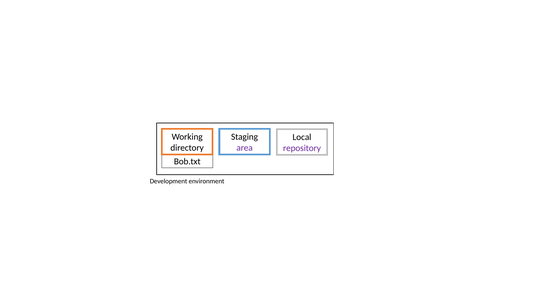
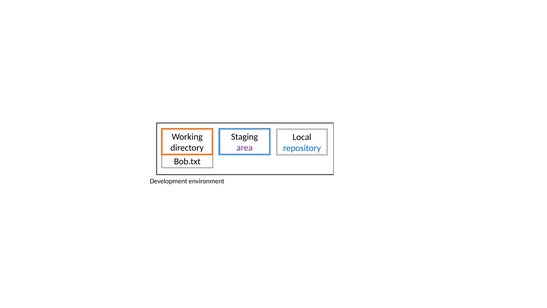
repository colour: purple -> blue (302, 148)
